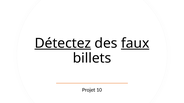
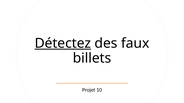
faux underline: present -> none (135, 43)
